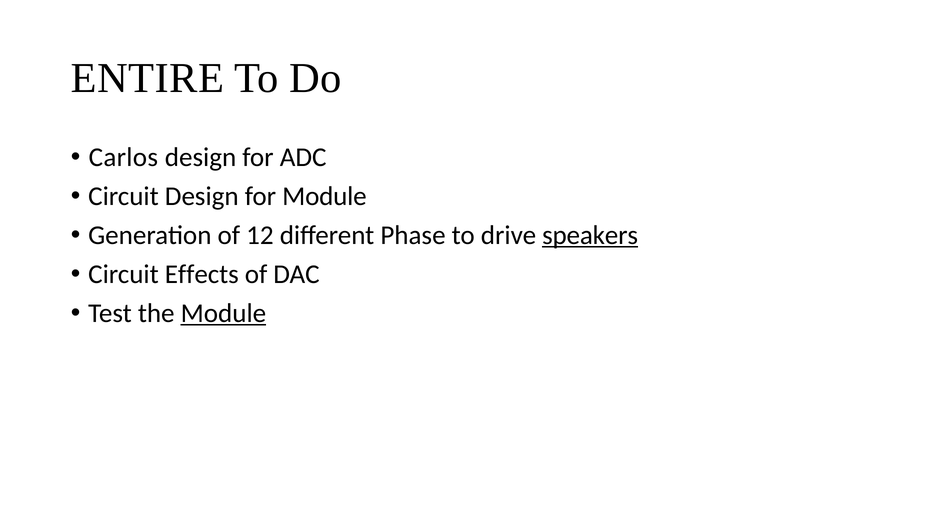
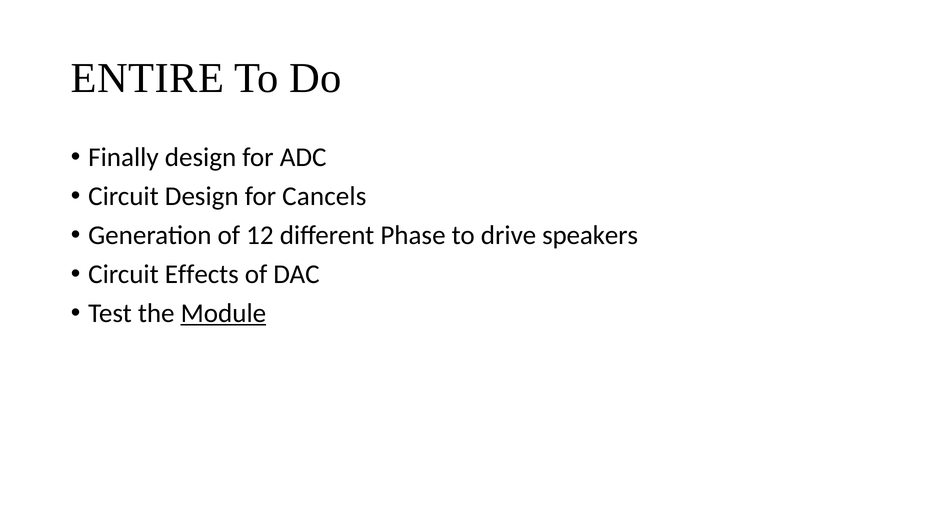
Carlos: Carlos -> Finally (123, 157)
for Module: Module -> Cancels (324, 196)
speakers underline: present -> none (590, 235)
